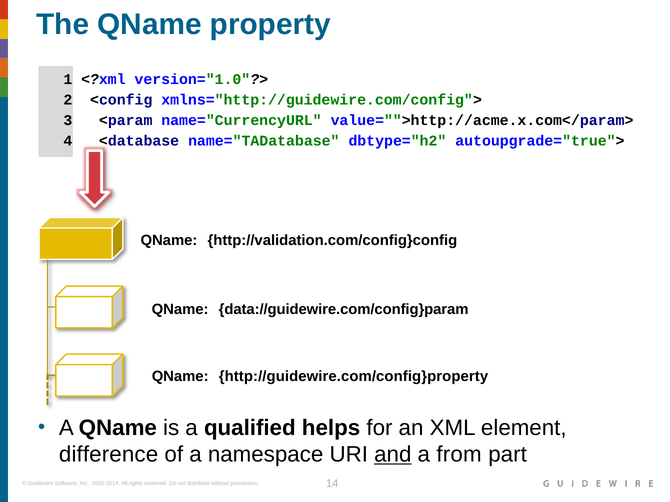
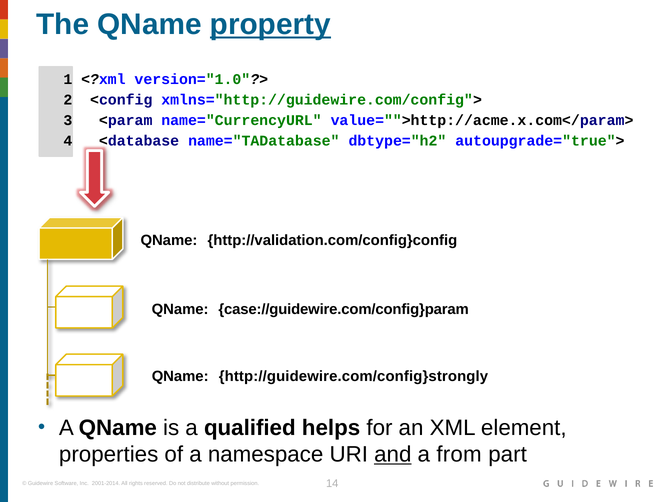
property underline: none -> present (270, 25)
data://guidewire.com/config}param: data://guidewire.com/config}param -> case://guidewire.com/config}param (344, 310)
http://guidewire.com/config}property: http://guidewire.com/config}property -> http://guidewire.com/config}strongly (353, 377)
difference: difference -> properties (109, 455)
